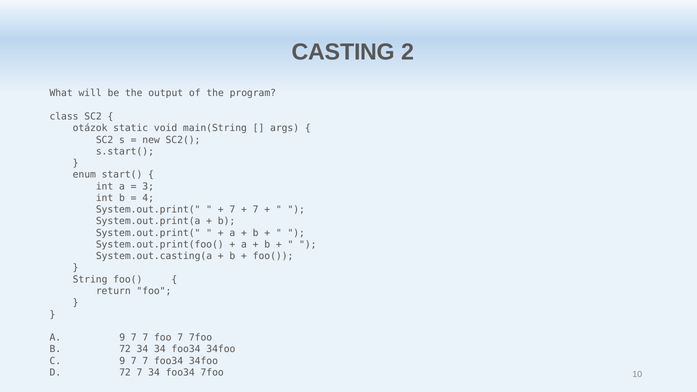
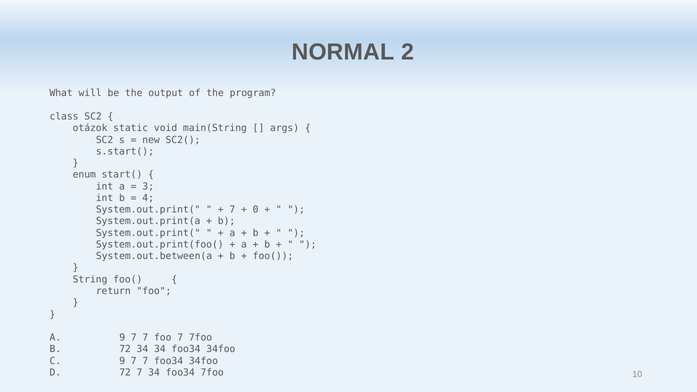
CASTING: CASTING -> NORMAL (343, 52)
7: 7 -> 0 (256, 210)
System.out.casting(a: System.out.casting(a -> System.out.between(a (154, 256)
